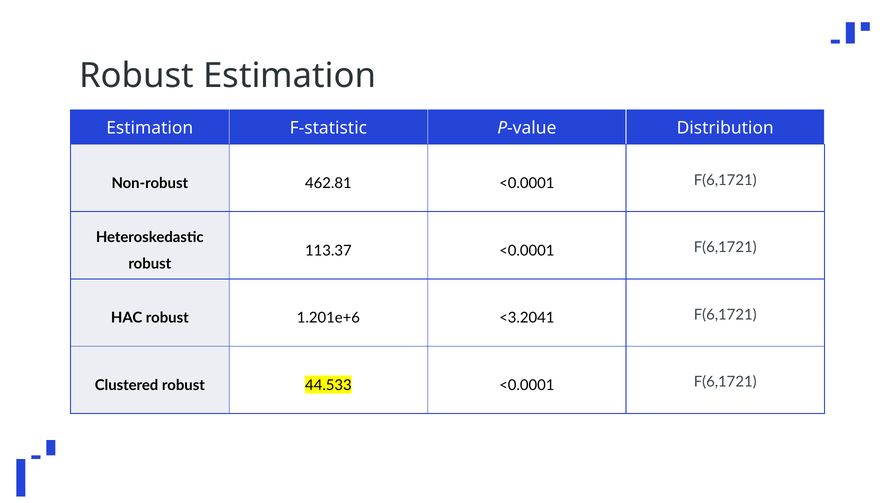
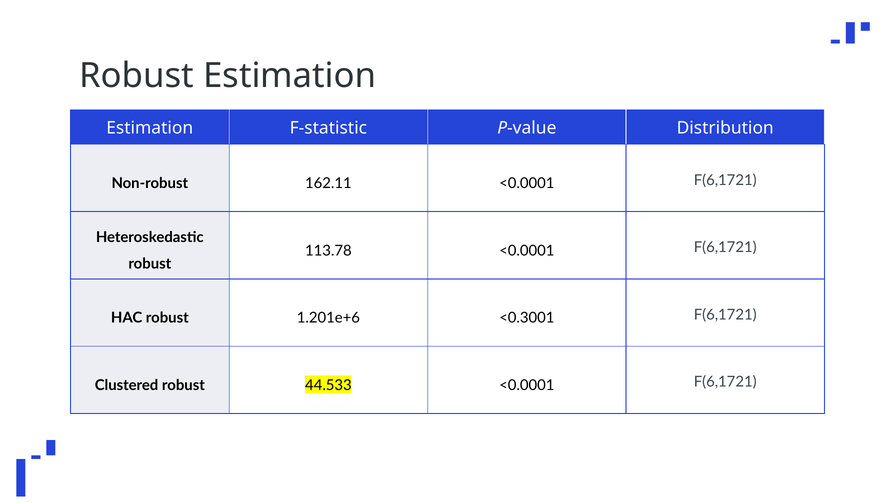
462.81: 462.81 -> 162.11 (328, 183)
113.37: 113.37 -> 113.78 (328, 251)
<3.2041: <3.2041 -> <0.3001 (527, 318)
